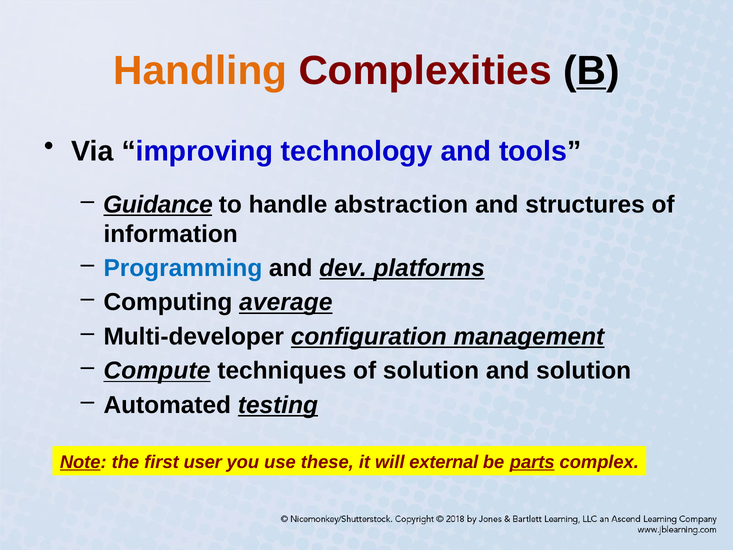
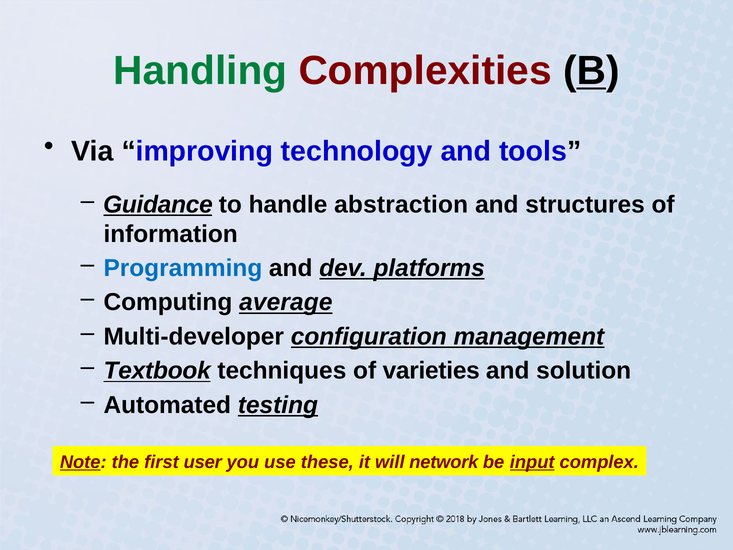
Handling colour: orange -> green (200, 71)
Compute: Compute -> Textbook (157, 371)
of solution: solution -> varieties (431, 371)
external: external -> network (444, 462)
parts: parts -> input (532, 462)
